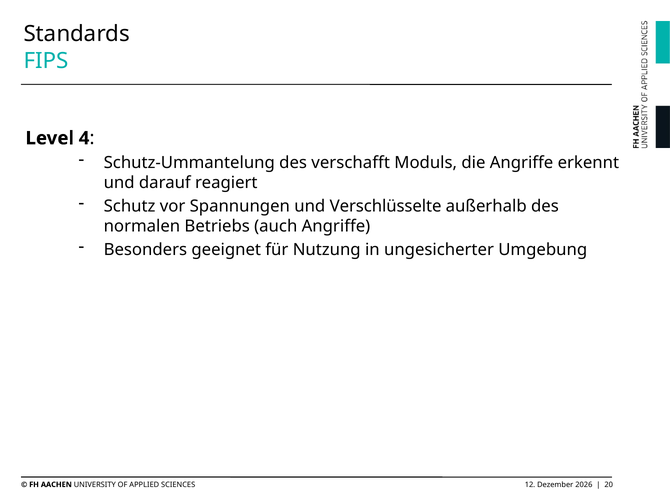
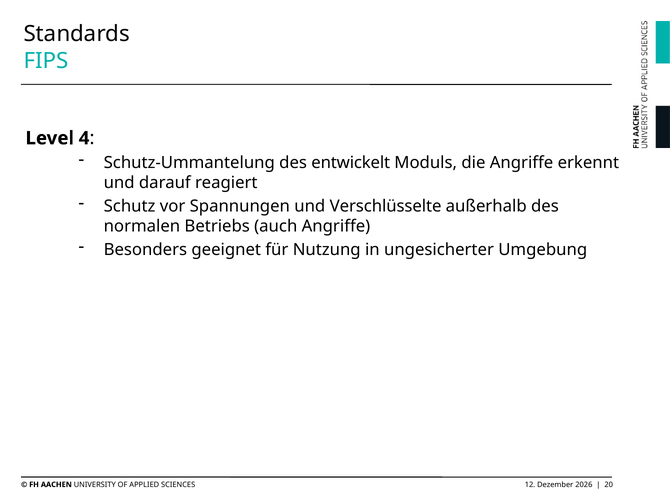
verschafft: verschafft -> entwickelt (351, 163)
